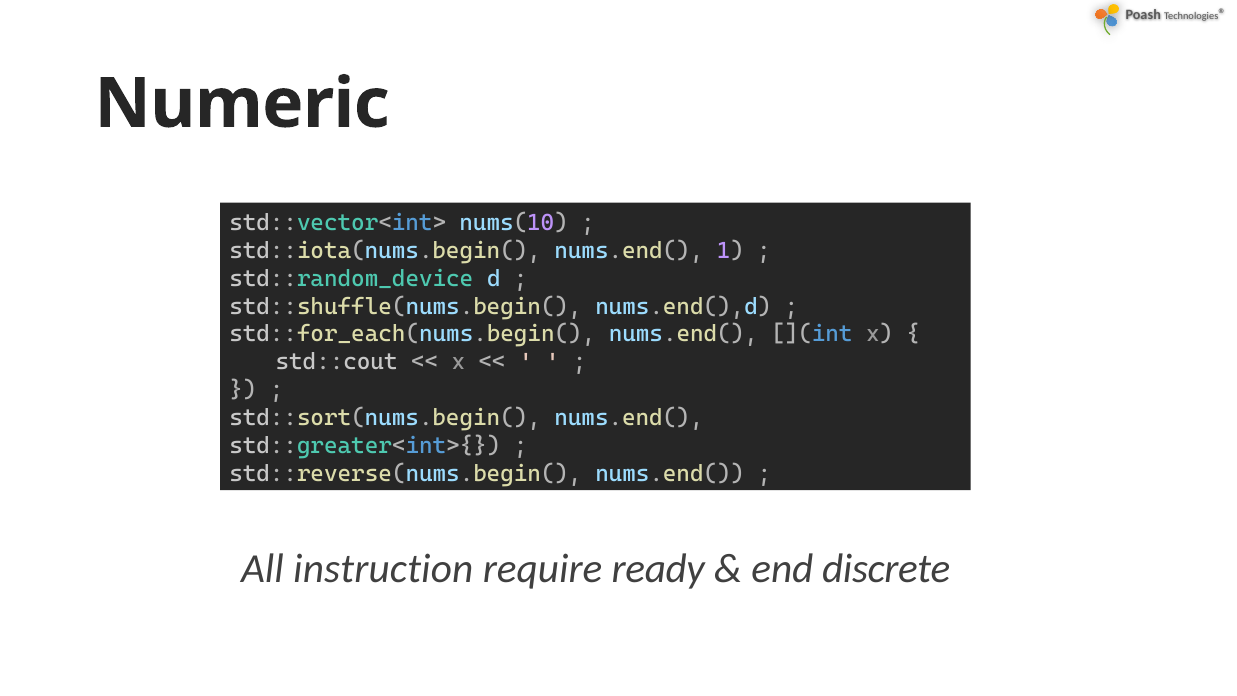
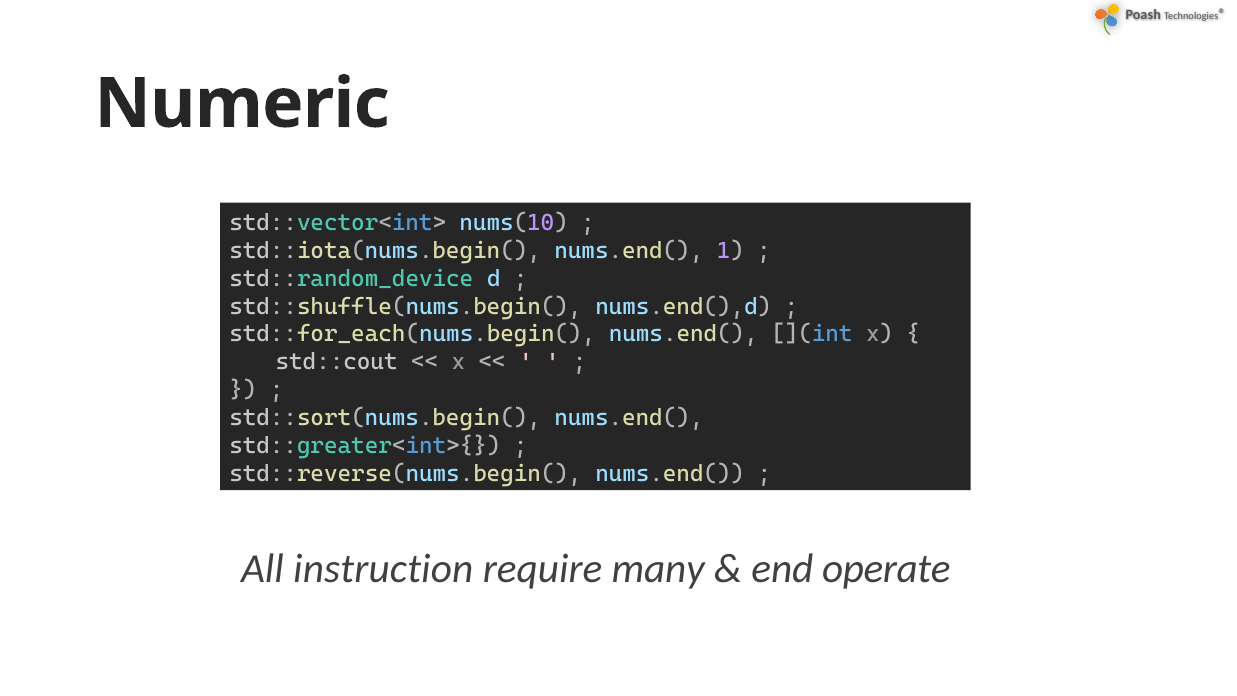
ready: ready -> many (658, 568)
discrete: discrete -> operate (886, 568)
